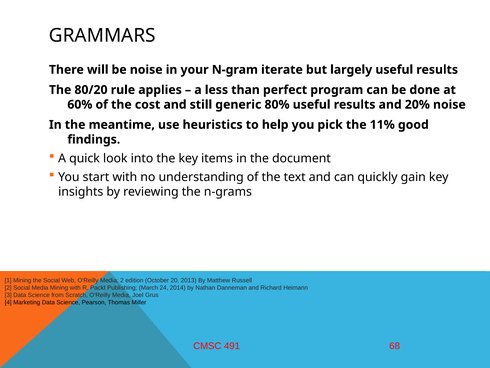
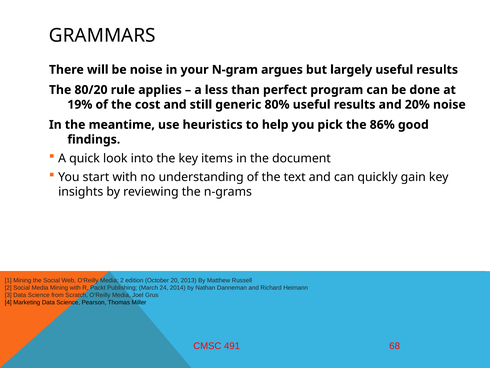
iterate: iterate -> argues (282, 70)
60%: 60% -> 19% (80, 104)
11%: 11% -> 86% (382, 125)
